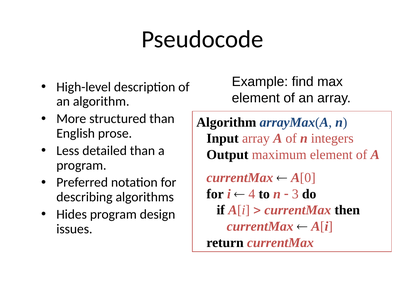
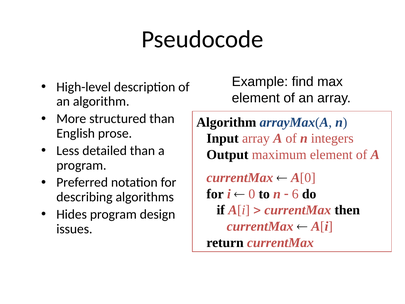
4: 4 -> 0 (252, 194)
3: 3 -> 6 (295, 194)
